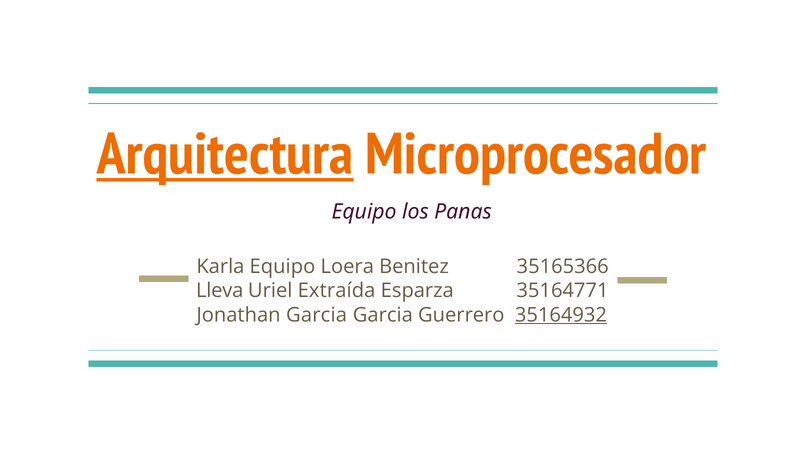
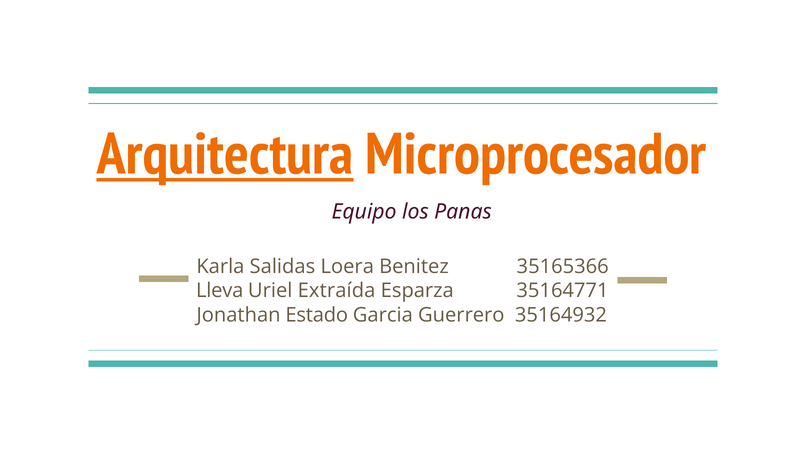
Karla Equipo: Equipo -> Salidas (282, 266)
Jonathan Garcia: Garcia -> Estado (317, 314)
35164932 underline: present -> none (561, 314)
